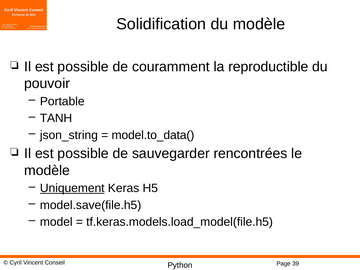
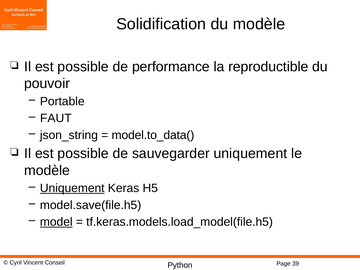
couramment: couramment -> performance (171, 67)
TANH: TANH -> FAUT (56, 118)
sauvegarder rencontrées: rencontrées -> uniquement (250, 154)
model underline: none -> present (56, 222)
